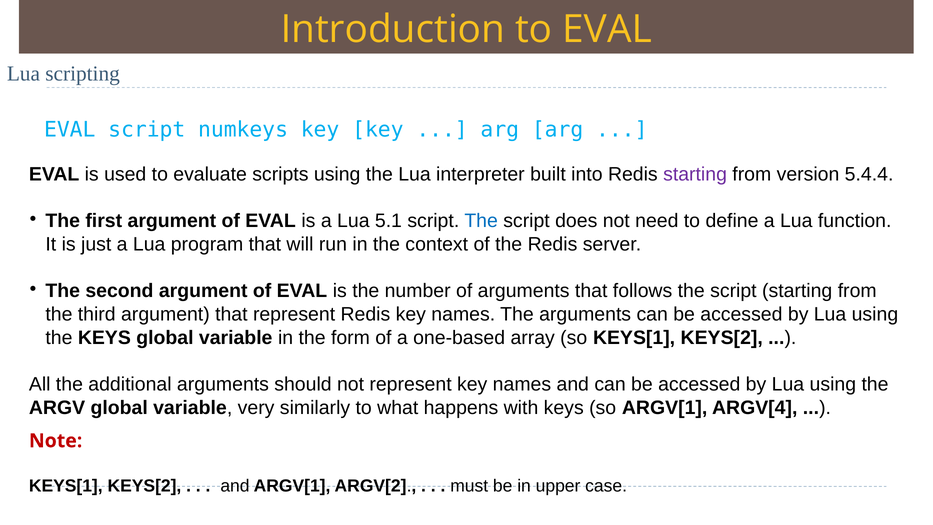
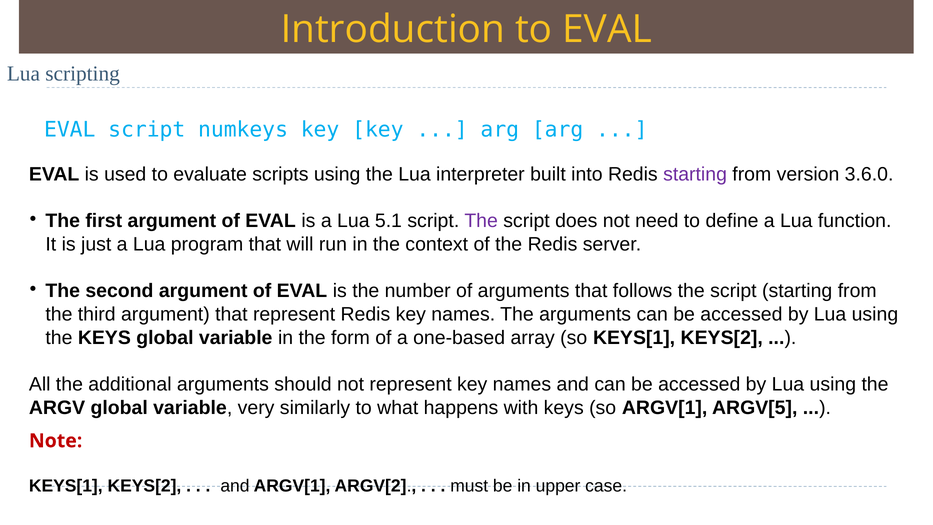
5.4.4: 5.4.4 -> 3.6.0 (869, 174)
The colour: blue -> purple (481, 221)
ARGV[4: ARGV[4 -> ARGV[5 (755, 408)
